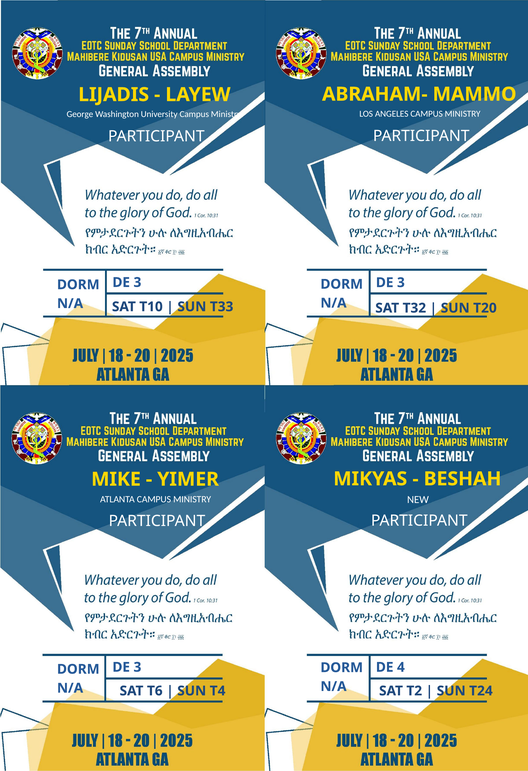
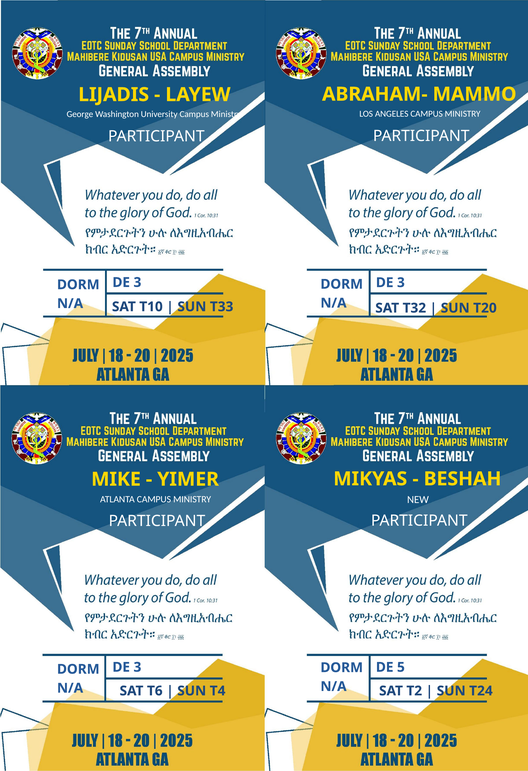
4: 4 -> 5 (401, 667)
